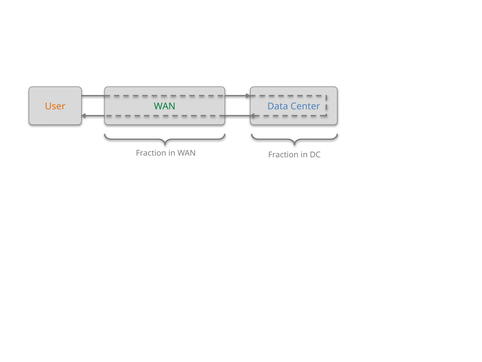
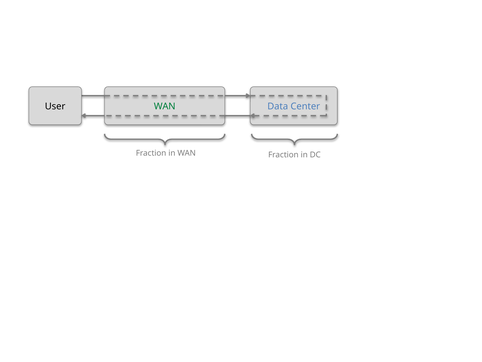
User colour: orange -> black (55, 106)
